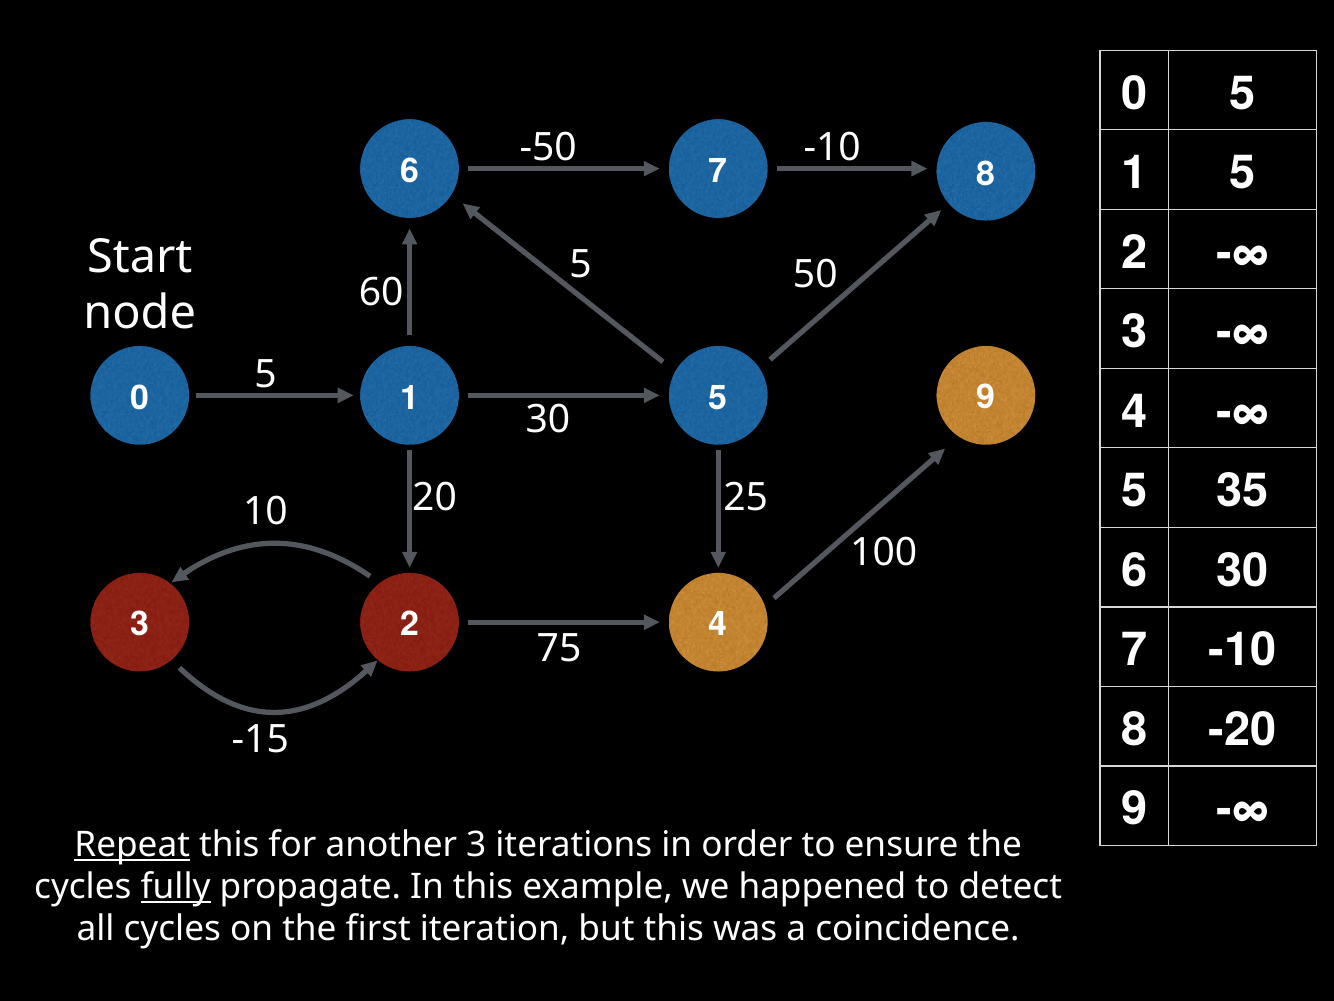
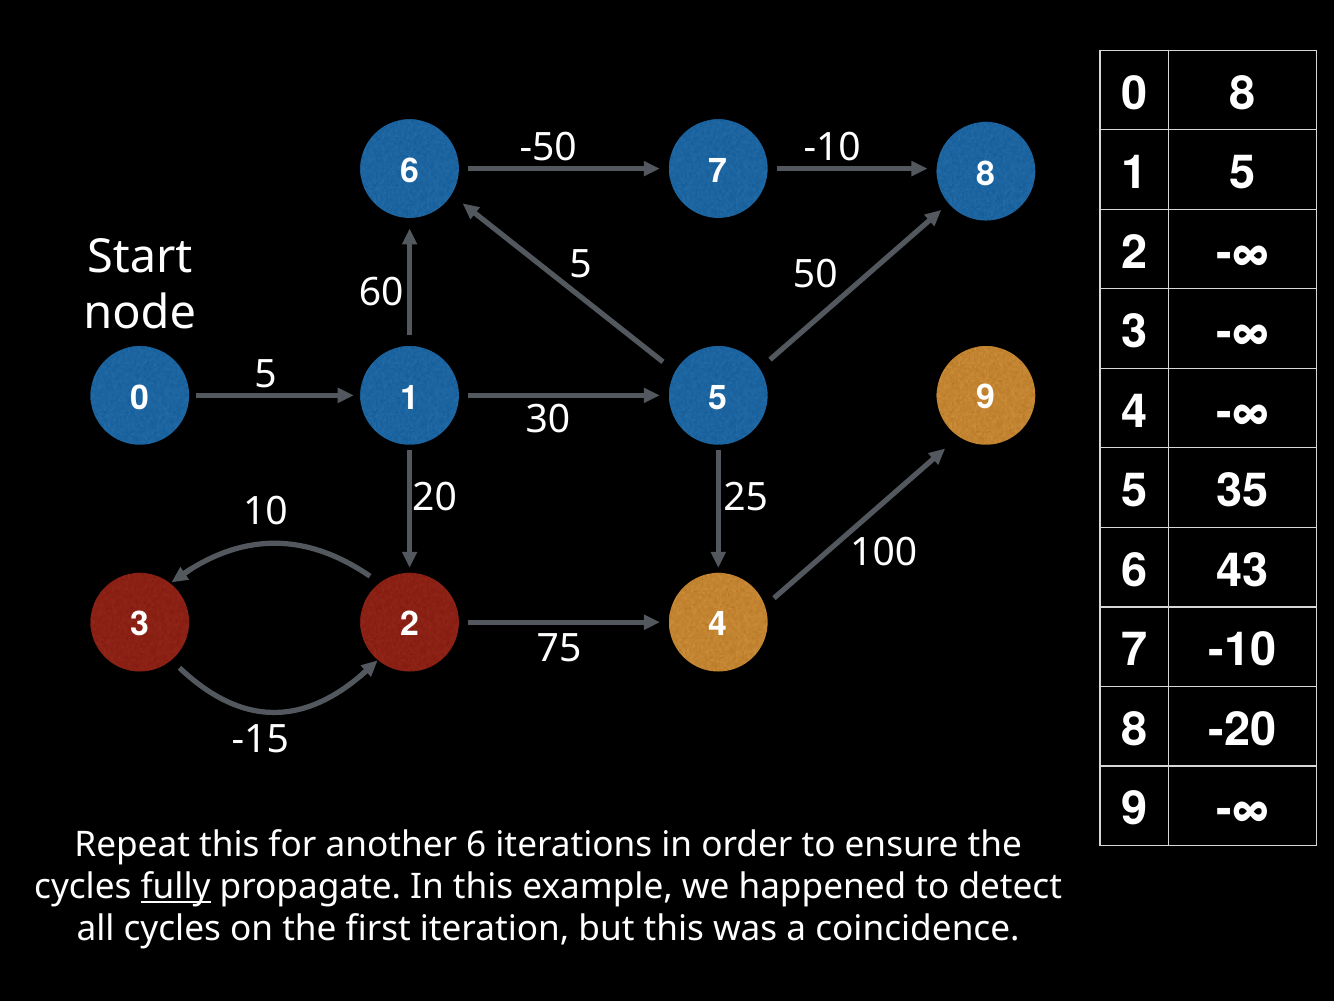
5: 5 -> 8 (1243, 94)
30: 30 -> 43 (1243, 571)
Repeat underline: present -> none (132, 844)
another 3: 3 -> 6 (476, 844)
